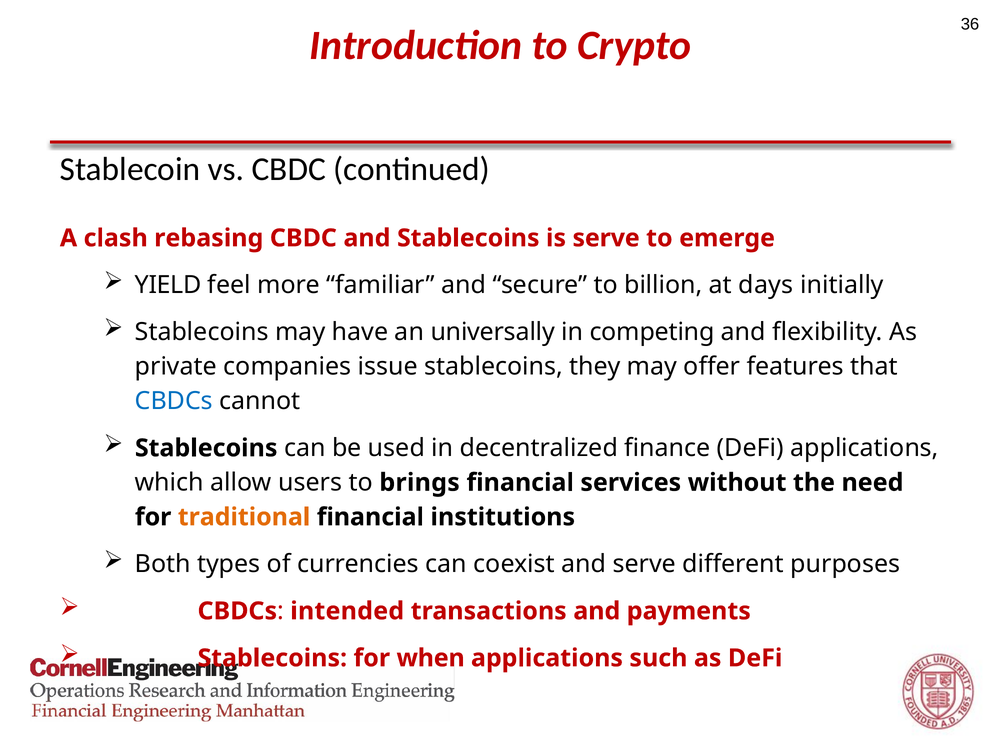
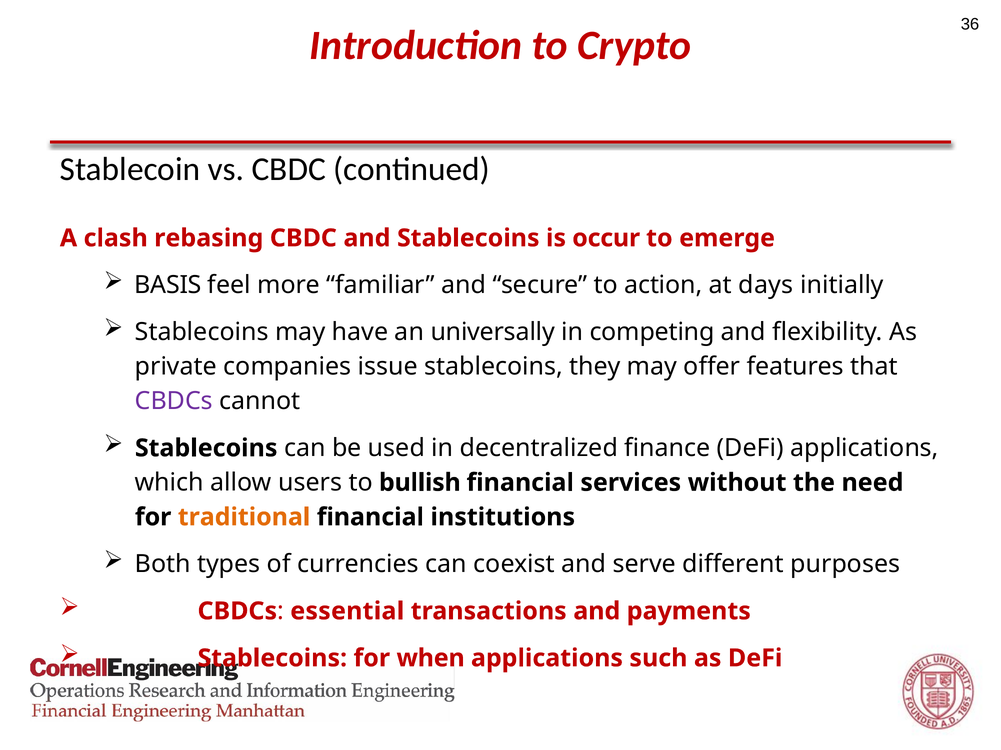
is serve: serve -> occur (606, 238)
YIELD: YIELD -> BASIS (168, 285)
billion: billion -> action (663, 285)
CBDCs colour: blue -> purple (174, 401)
brings: brings -> bullish (420, 483)
intended: intended -> essential (347, 612)
